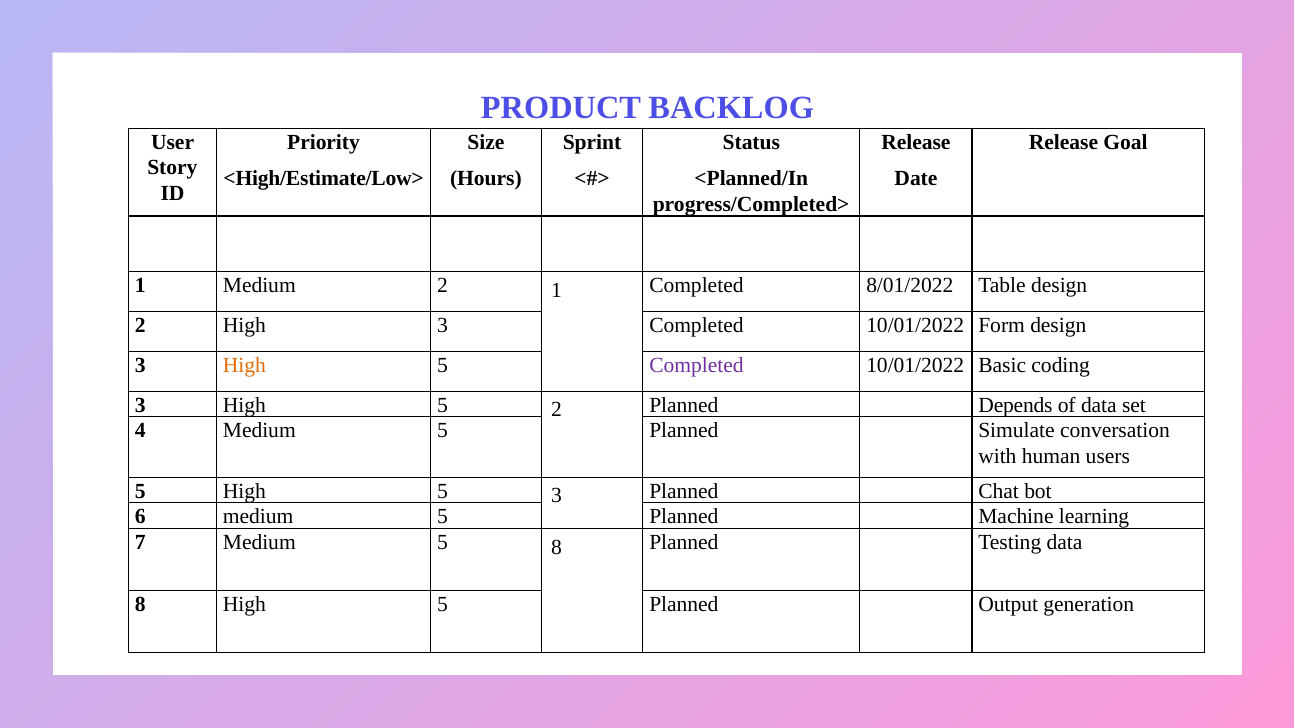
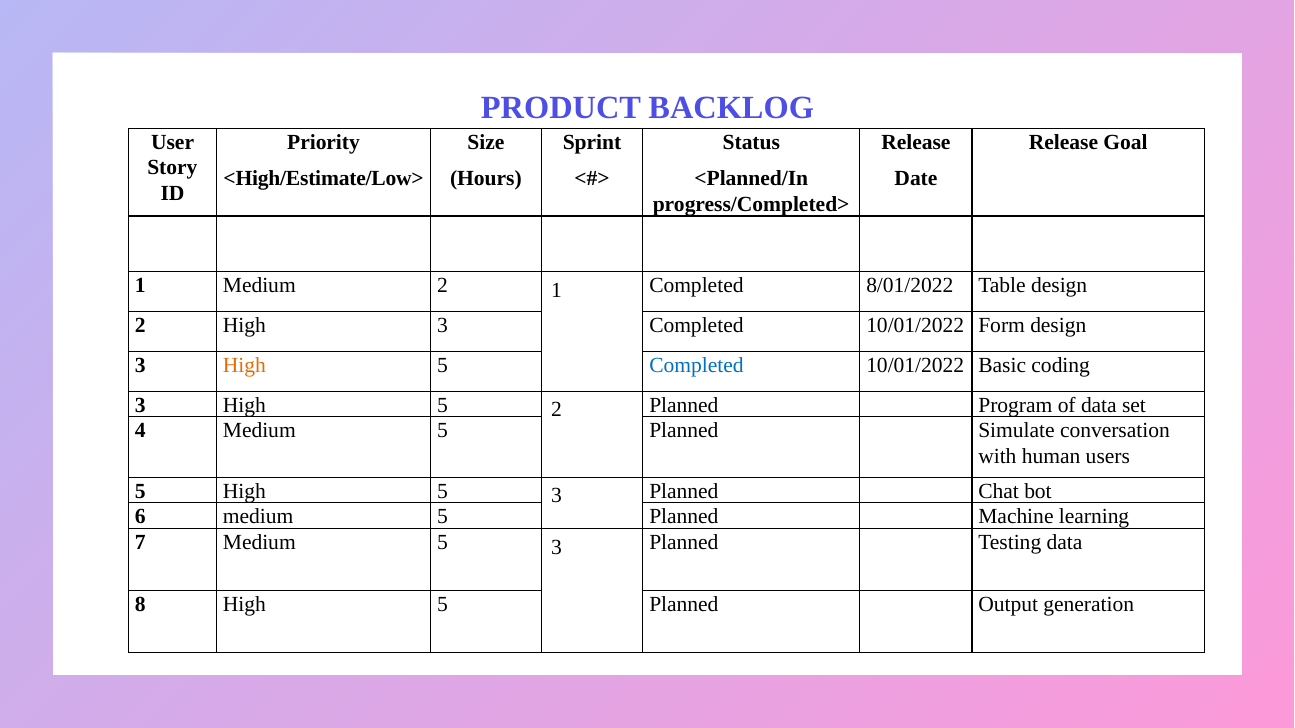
Completed colour: purple -> blue (696, 365)
Depends: Depends -> Program (1015, 405)
Medium 5 8: 8 -> 3 (556, 547)
